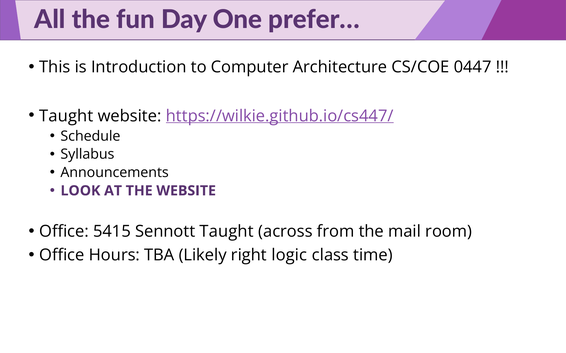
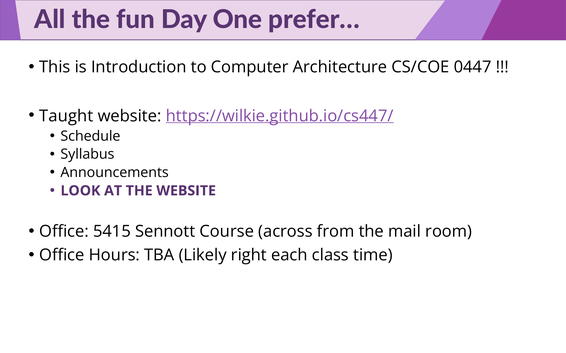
Sennott Taught: Taught -> Course (227, 232)
logic: logic -> each (289, 255)
